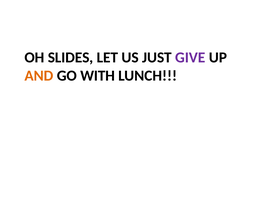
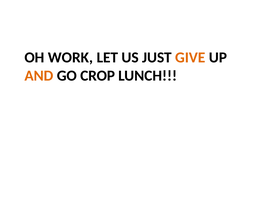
SLIDES: SLIDES -> WORK (70, 57)
GIVE colour: purple -> orange (190, 57)
WITH: WITH -> CROP (98, 76)
